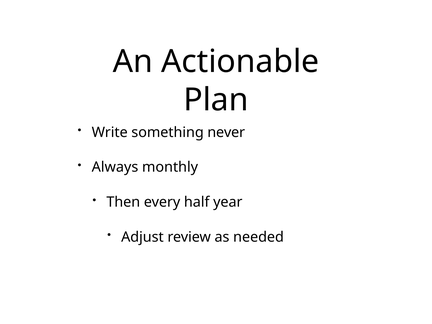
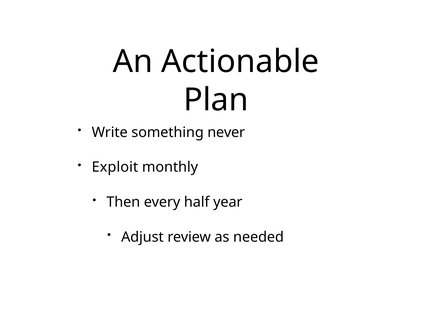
Always: Always -> Exploit (115, 167)
